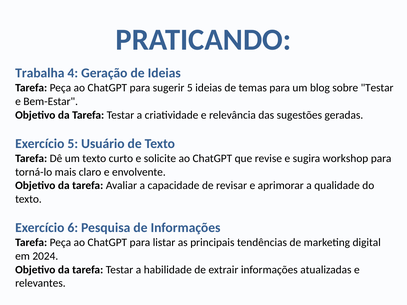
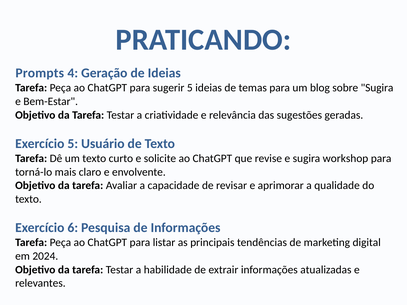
Trabalha: Trabalha -> Prompts (40, 73)
sobre Testar: Testar -> Sugira (377, 88)
